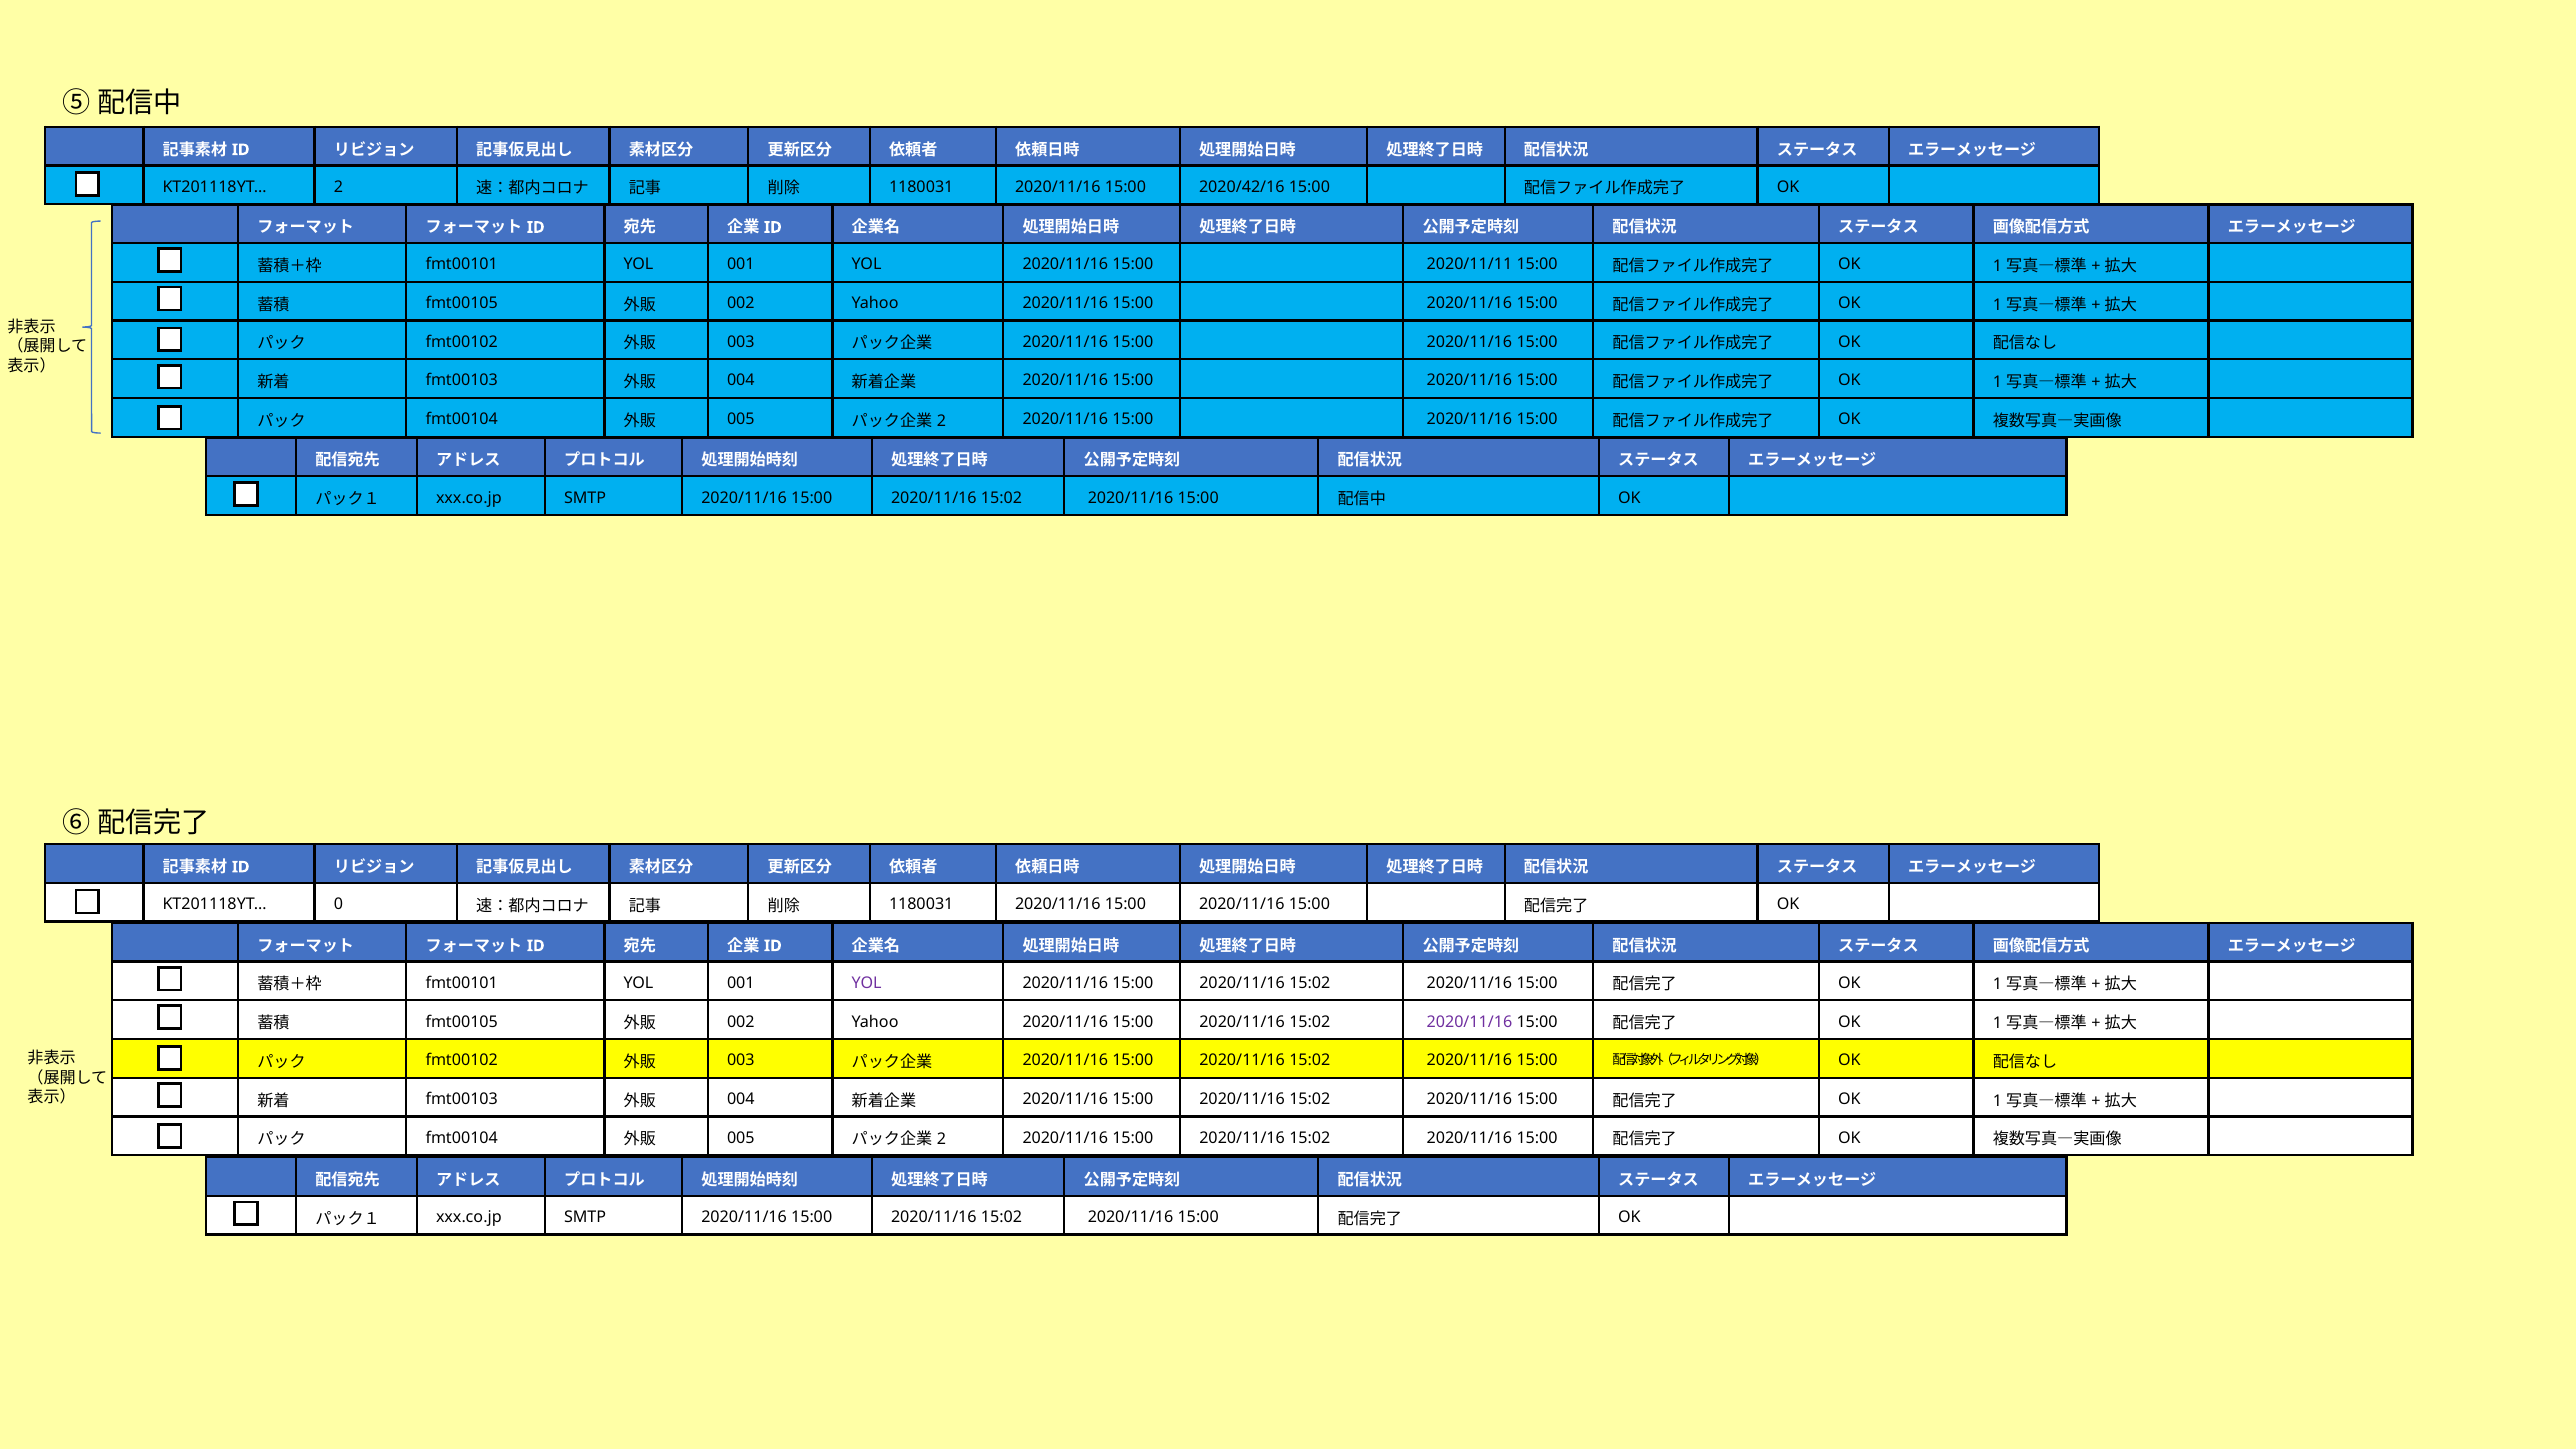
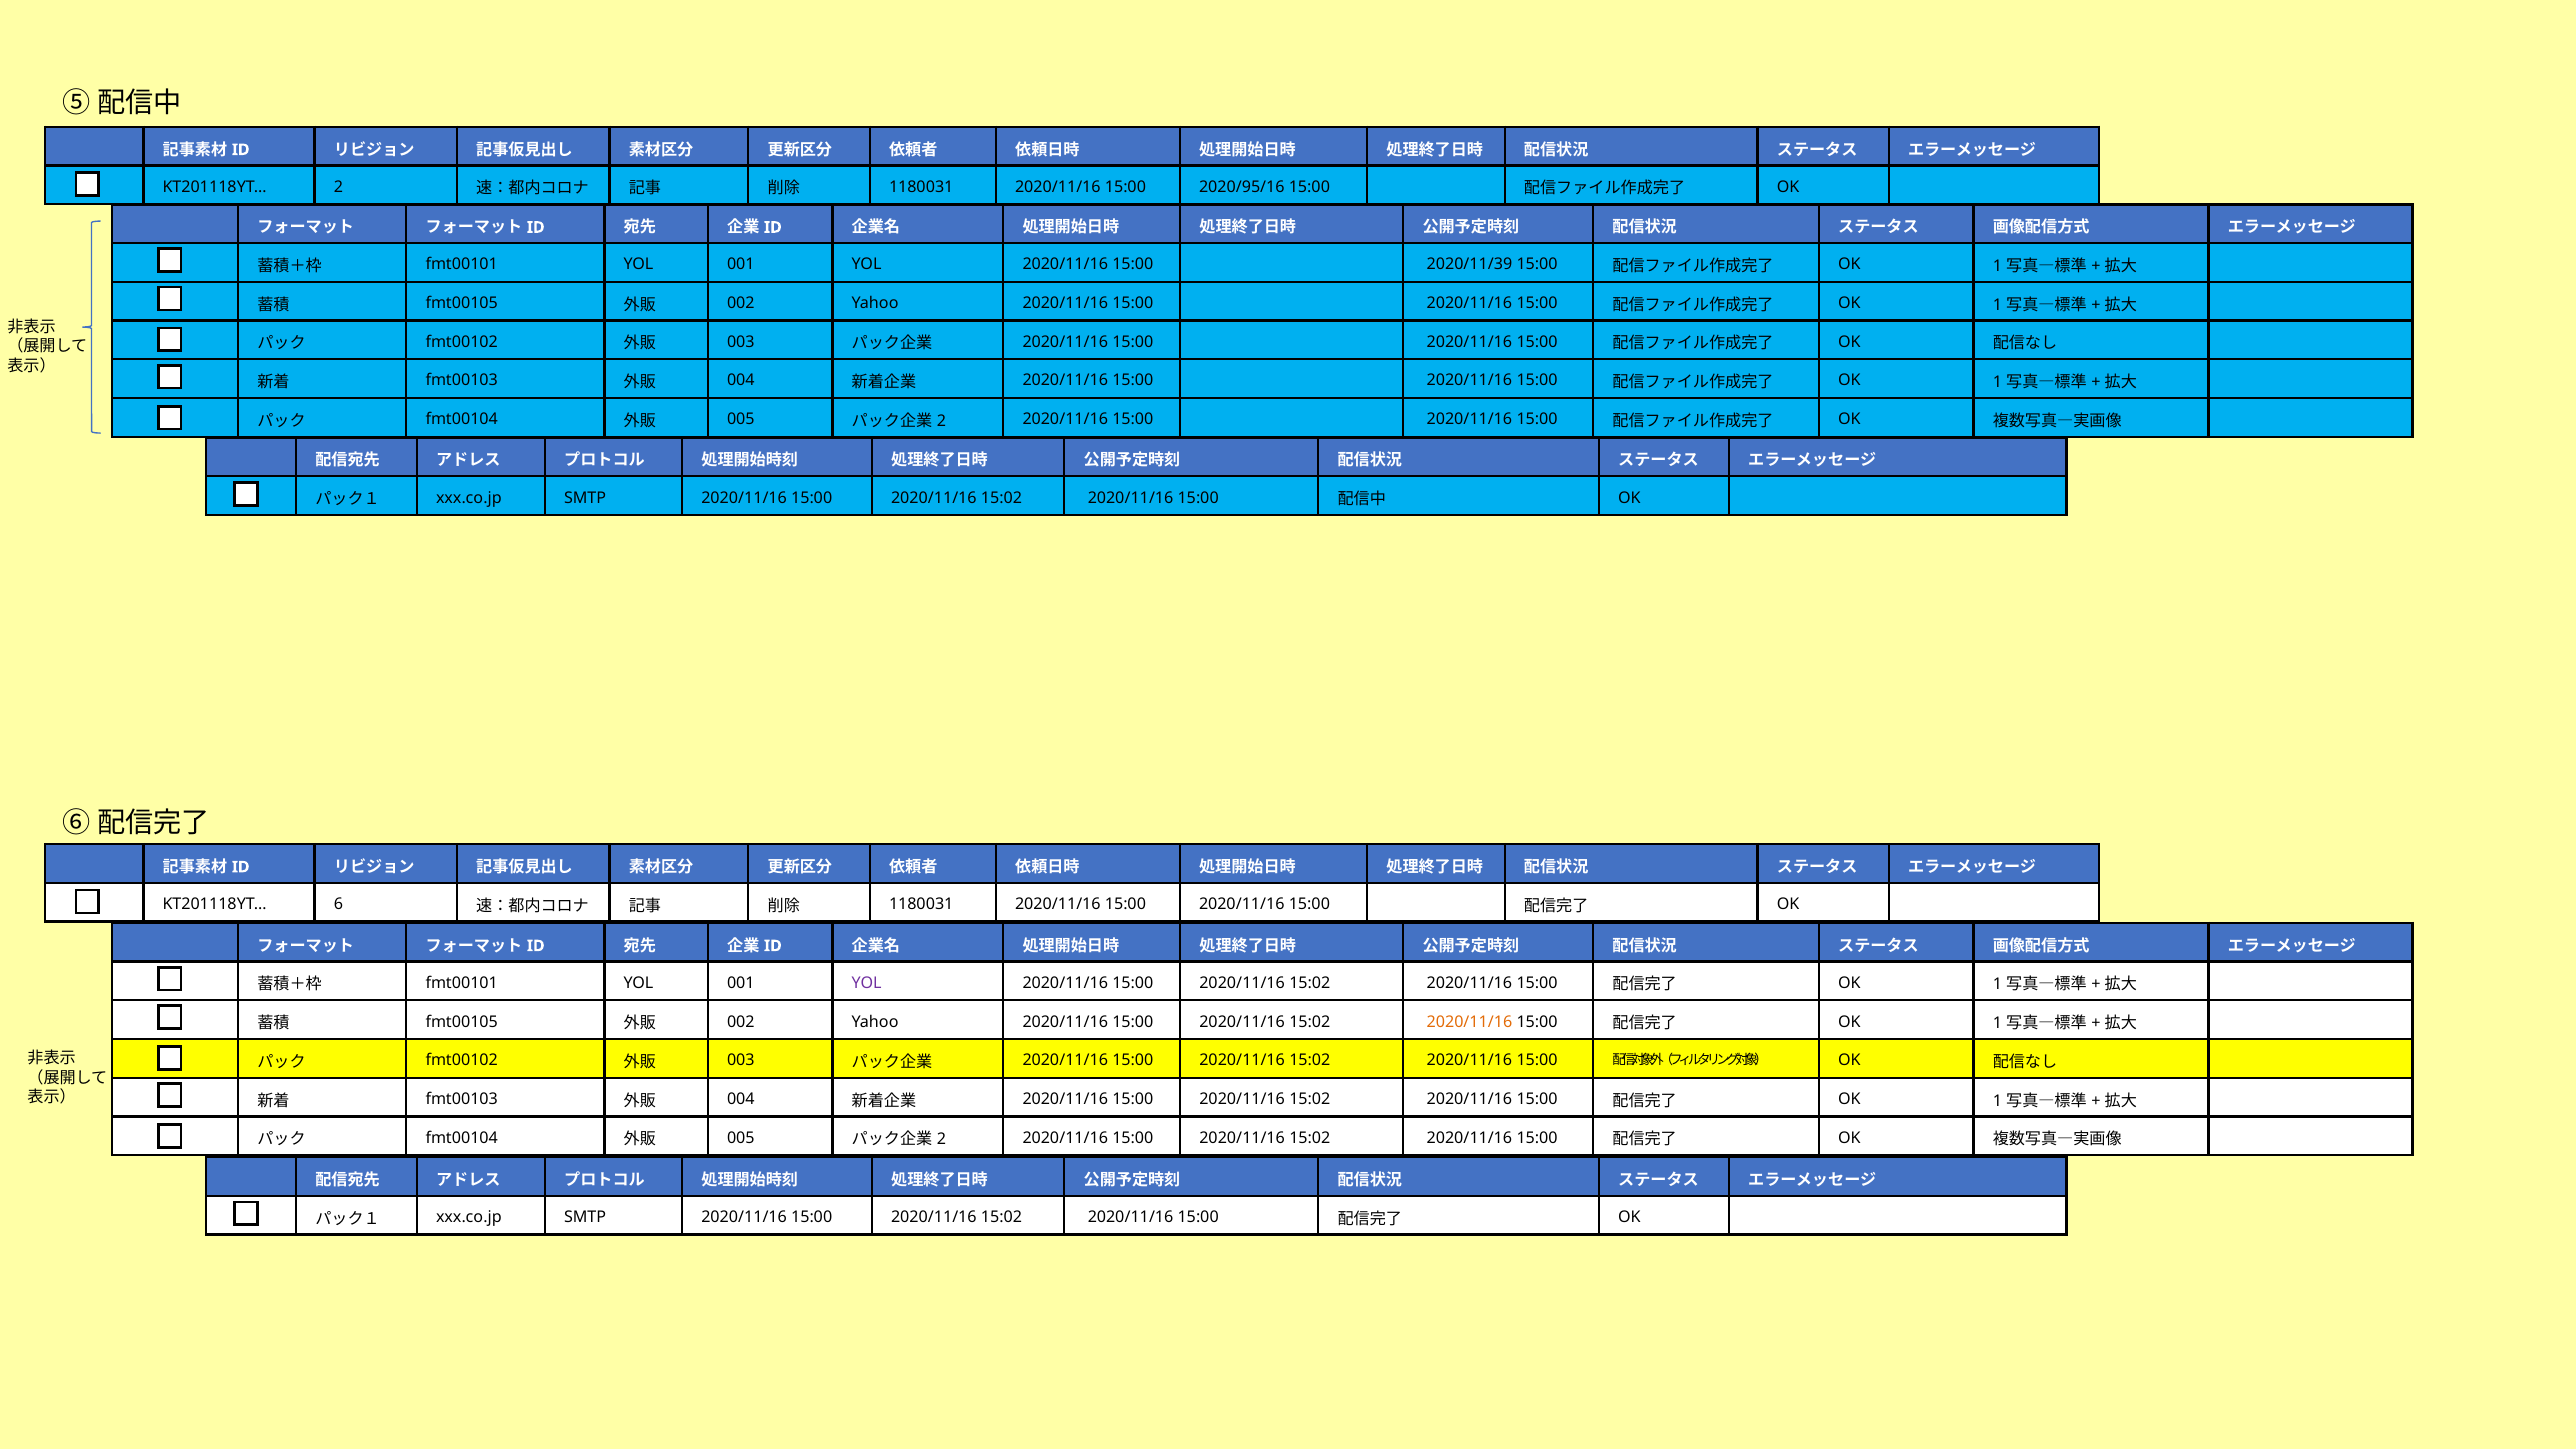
2020/42/16: 2020/42/16 -> 2020/95/16 (1242, 187)
2020/11/11: 2020/11/11 -> 2020/11/39 (1469, 264)
0: 0 -> 6 (339, 904)
2020/11/16 colour: purple -> orange (1469, 1022)
